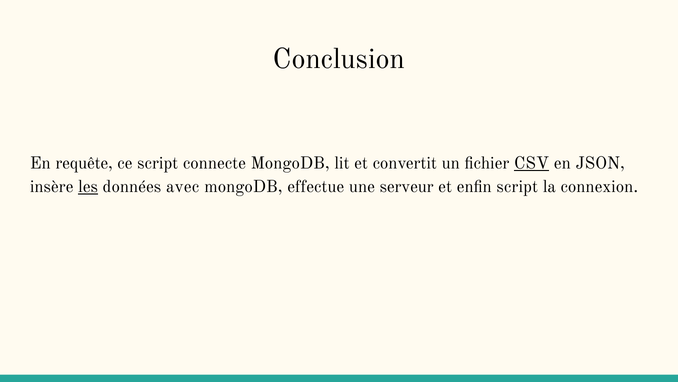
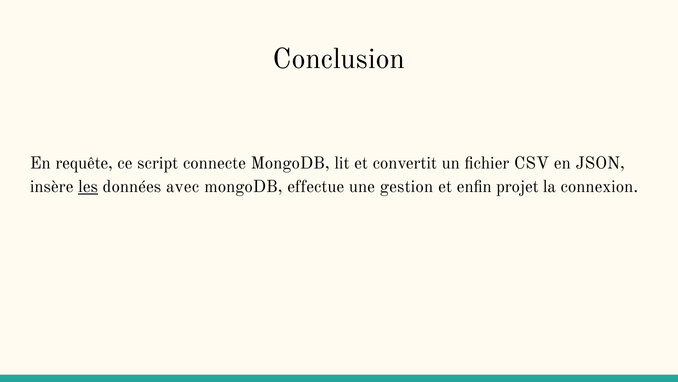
CSV underline: present -> none (532, 163)
serveur: serveur -> gestion (407, 186)
enfin script: script -> projet (517, 186)
